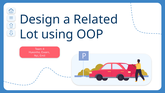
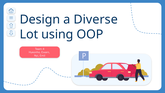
Related: Related -> Diverse (96, 19)
